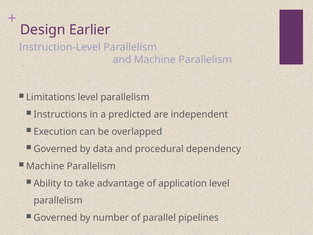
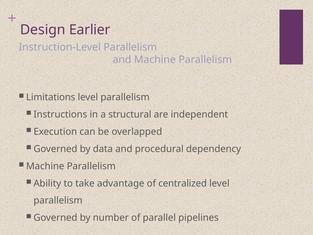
predicted: predicted -> structural (130, 114)
application: application -> centralized (183, 183)
